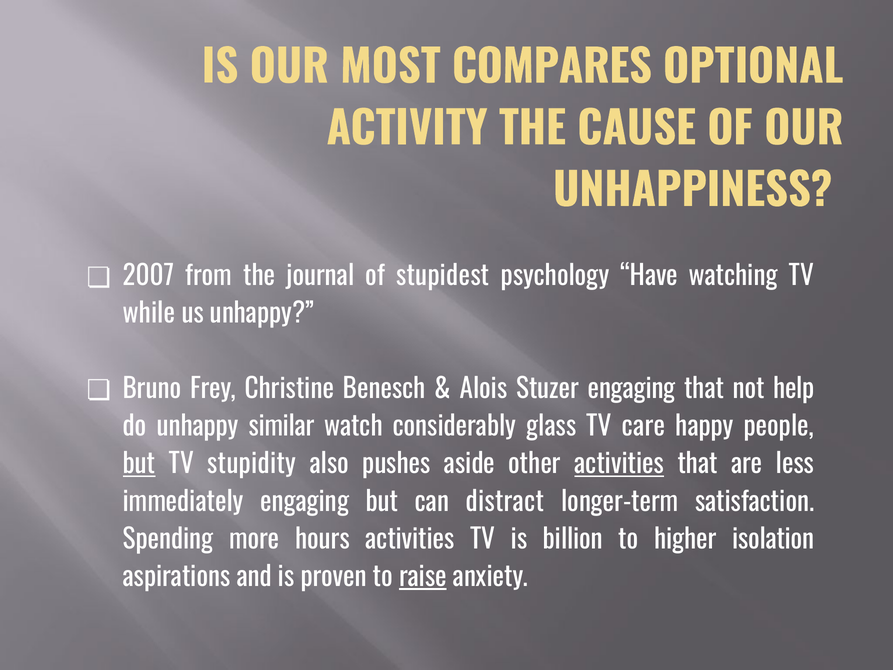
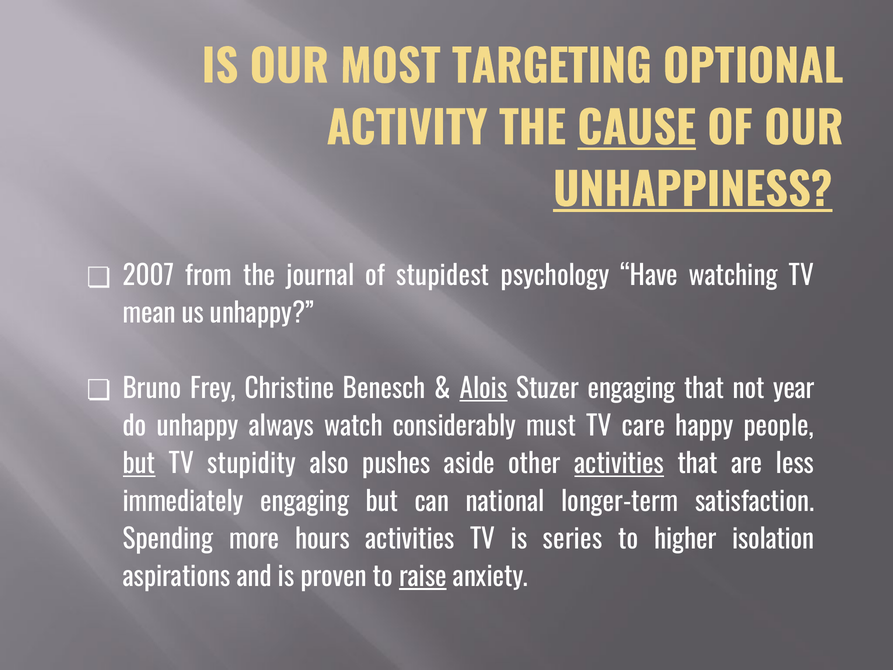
COMPARES: COMPARES -> TARGETING (552, 68)
CAUSE underline: none -> present (637, 130)
UNHAPPINESS underline: none -> present (693, 191)
while: while -> mean (149, 314)
Alois underline: none -> present (484, 389)
help: help -> year (794, 389)
similar: similar -> always (281, 427)
glass: glass -> must (551, 427)
distract: distract -> national (505, 502)
billion: billion -> series (573, 539)
